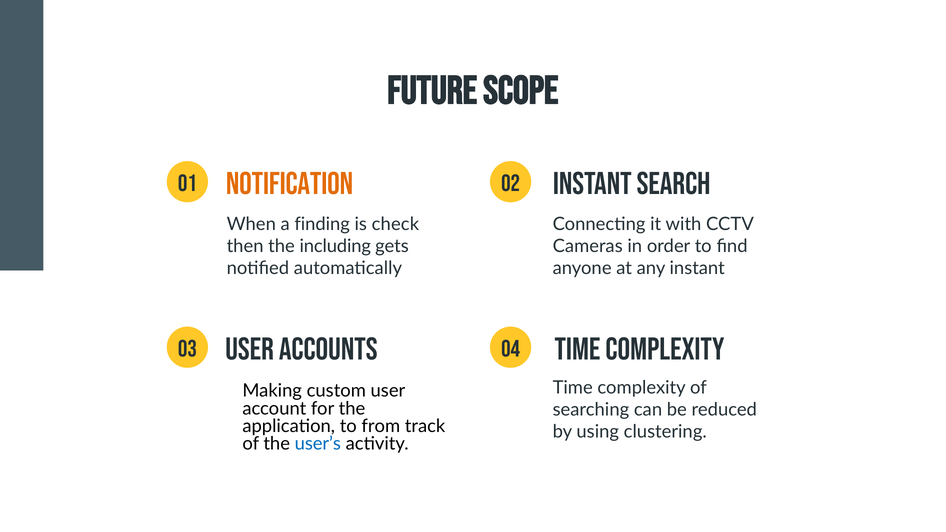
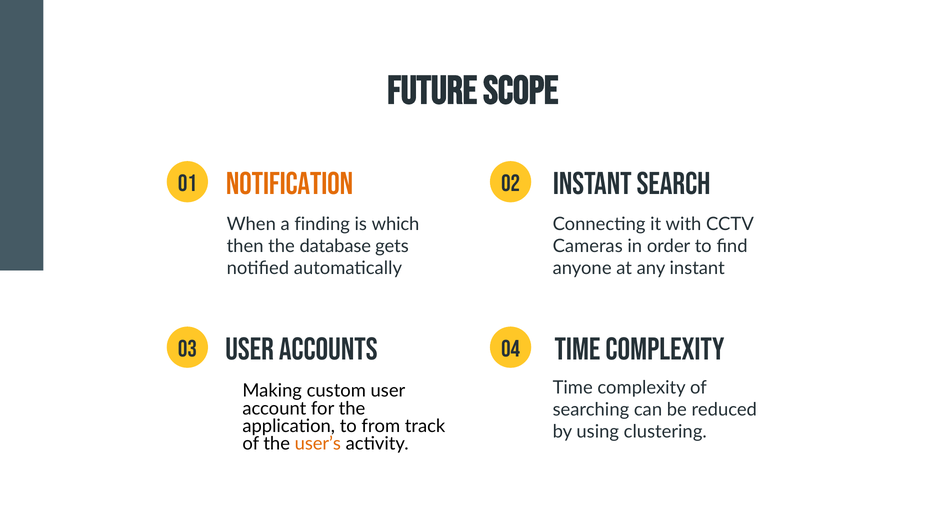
check: check -> which (396, 224)
including: including -> database (335, 246)
user’s colour: blue -> orange (318, 444)
